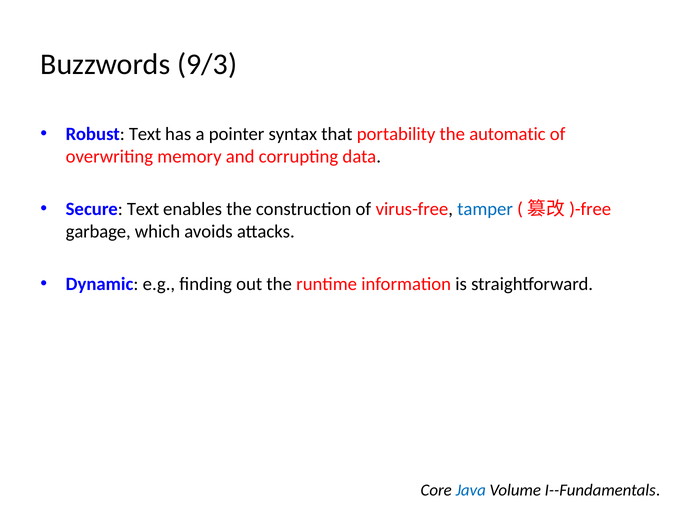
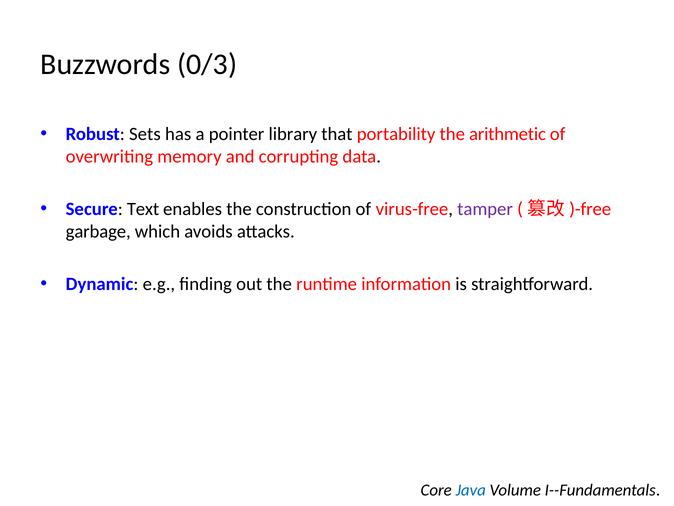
9/3: 9/3 -> 0/3 (207, 64)
Robust Text: Text -> Sets (145, 134)
syntax: syntax -> library (293, 134)
automatic: automatic -> arithmetic (507, 134)
tamper colour: blue -> purple (485, 209)
